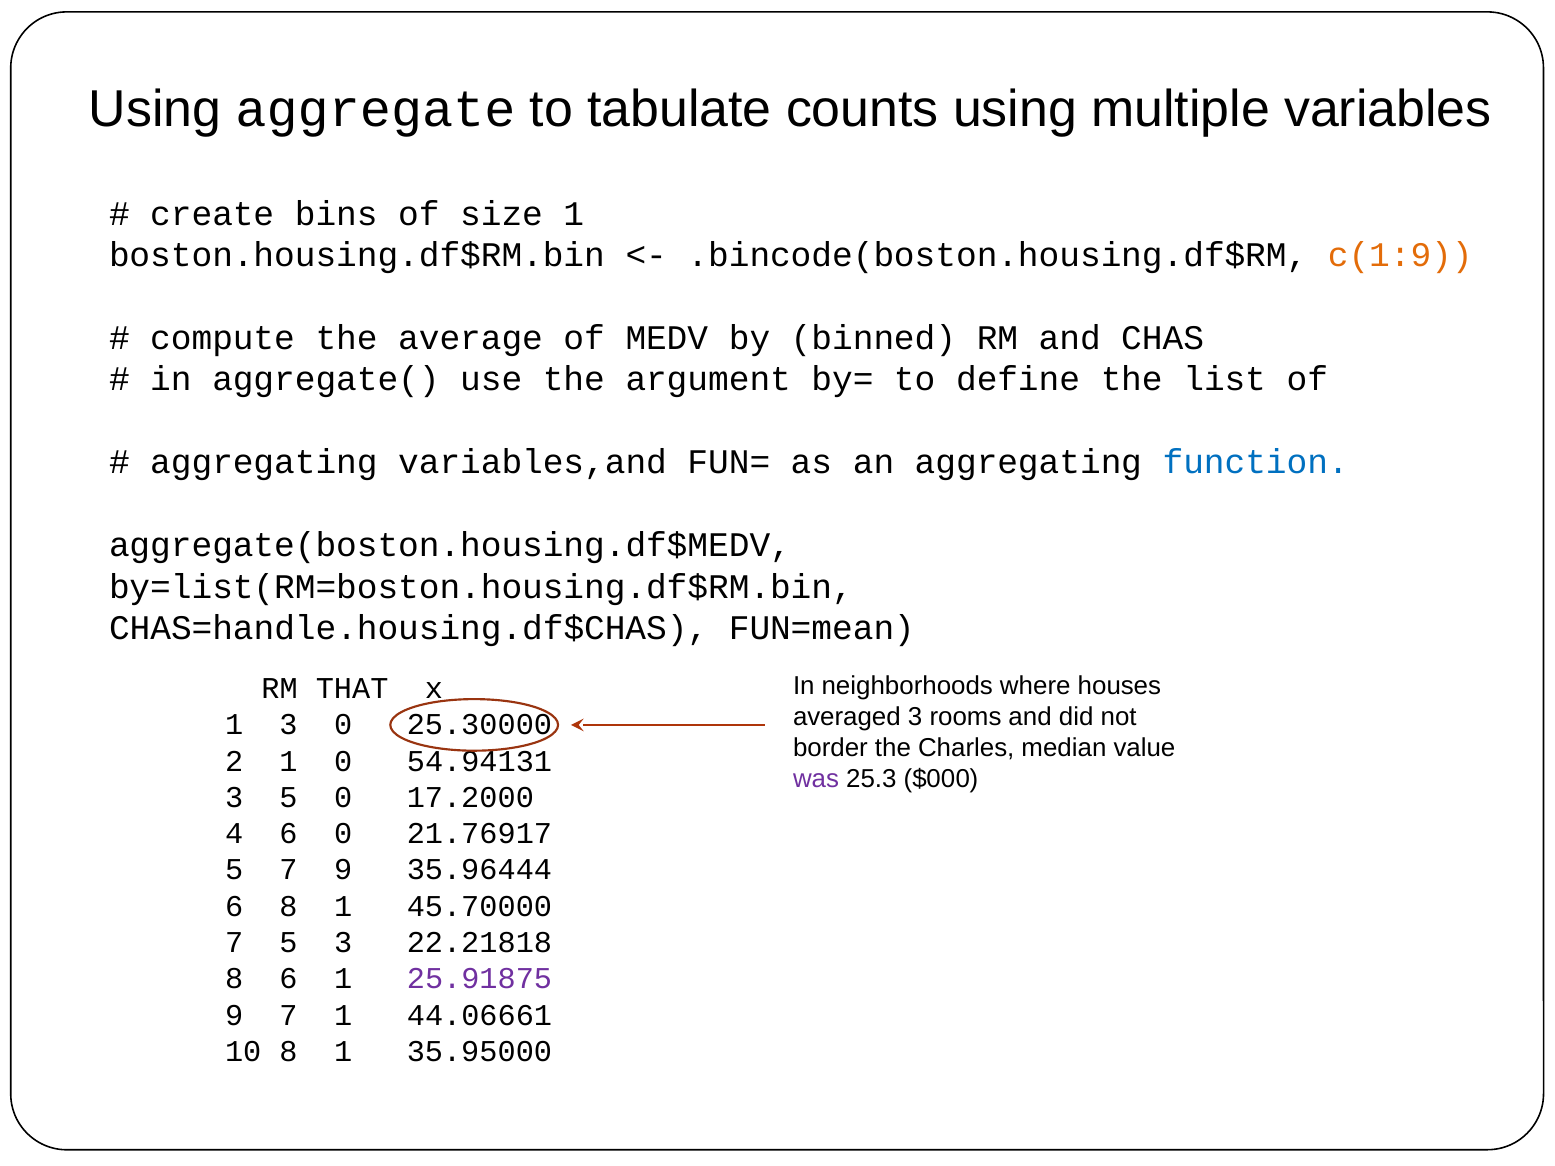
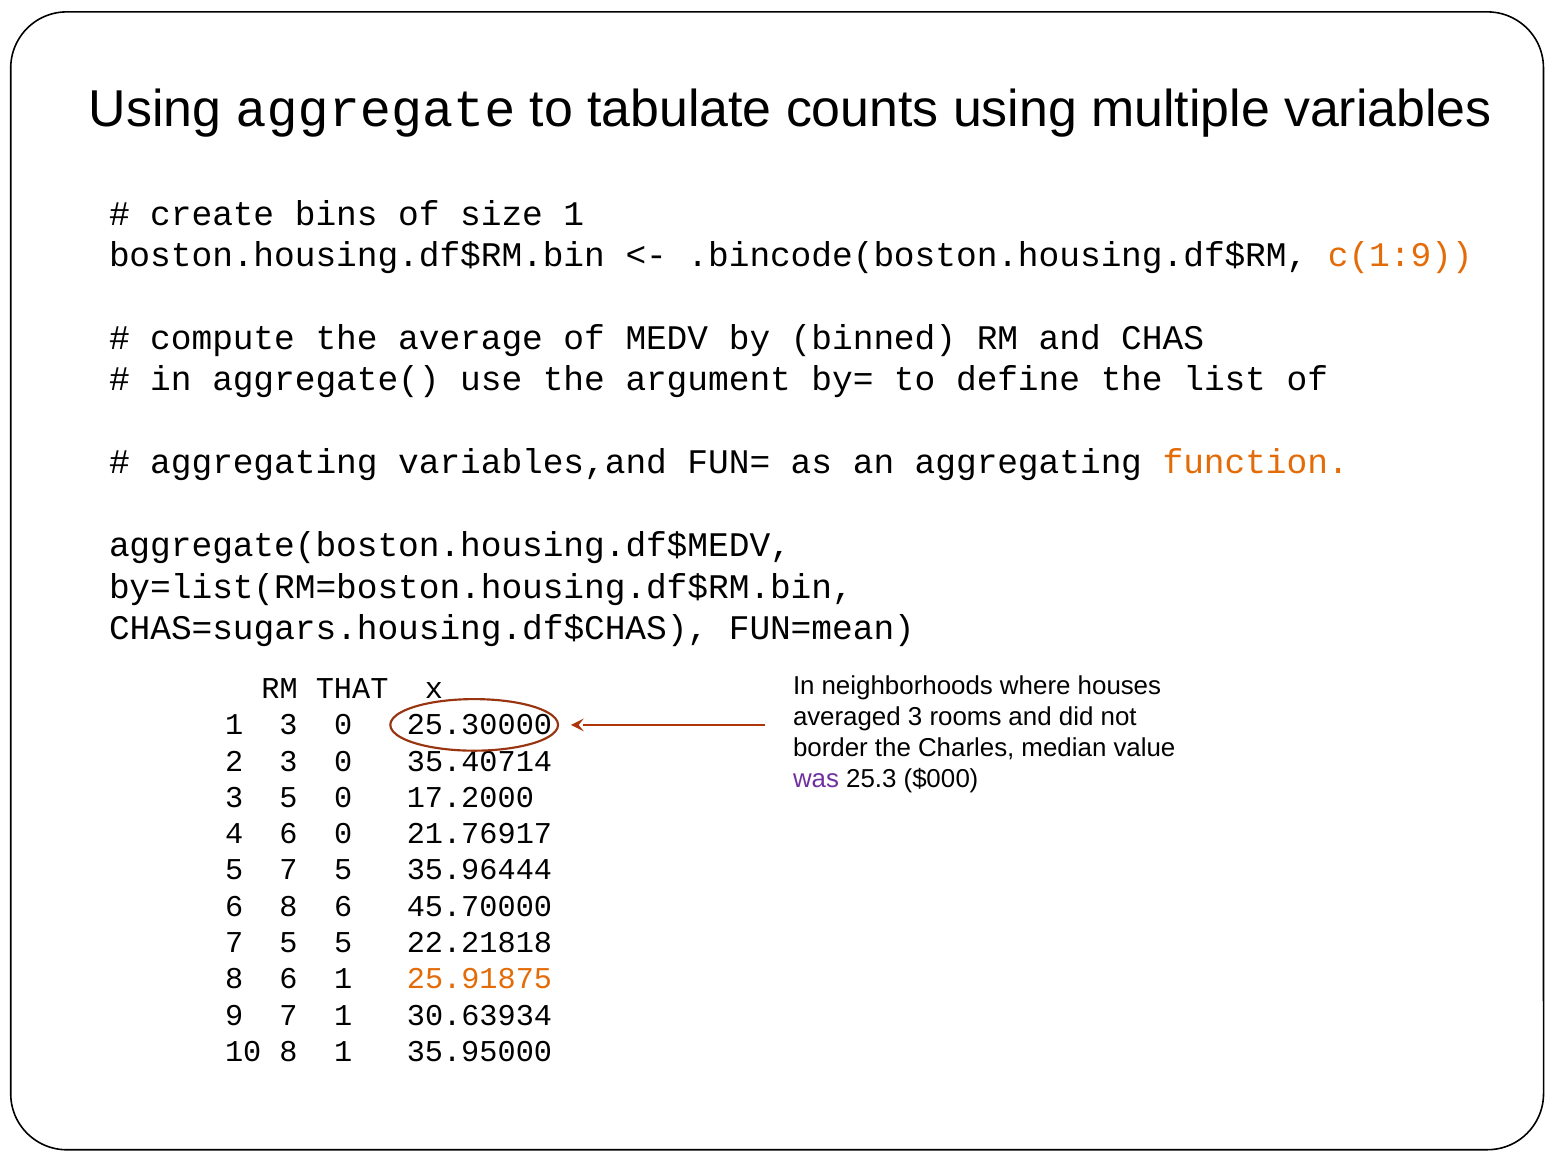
function colour: blue -> orange (1256, 463)
CHAS=handle.housing.df$CHAS: CHAS=handle.housing.df$CHAS -> CHAS=sugars.housing.df$CHAS (409, 628)
2 1: 1 -> 3 (289, 761)
54.94131: 54.94131 -> 35.40714 (479, 761)
5 7 9: 9 -> 5 (343, 870)
6 8 1: 1 -> 6 (343, 906)
5 3: 3 -> 5 (343, 943)
25.91875 colour: purple -> orange (479, 979)
44.06661: 44.06661 -> 30.63934 (479, 1015)
